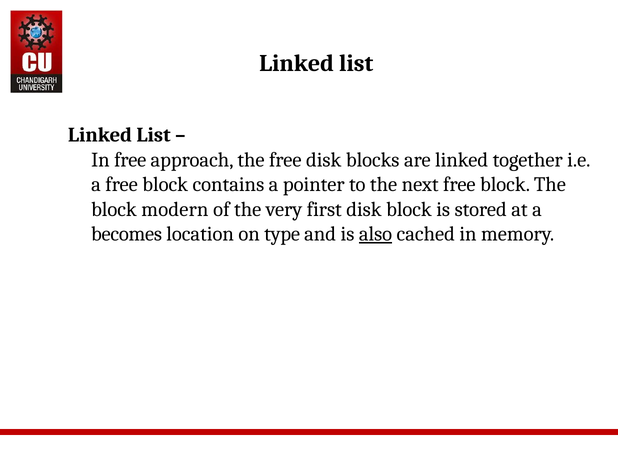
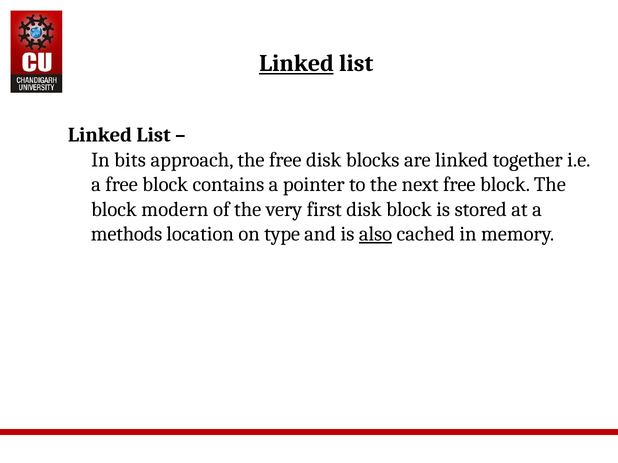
Linked underline: none -> present (297, 64)
In free: free -> bits (130, 160)
becomes: becomes -> methods (127, 234)
